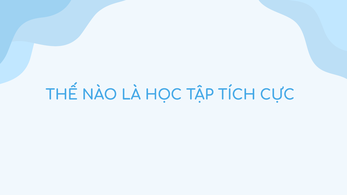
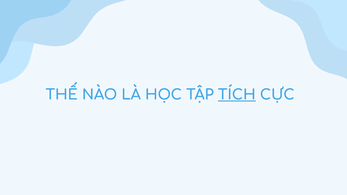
TÍCH underline: none -> present (237, 95)
